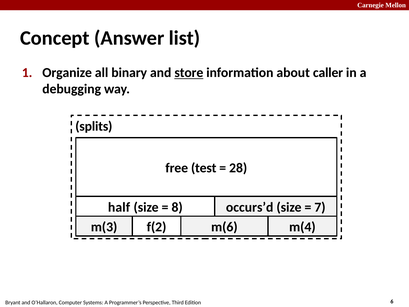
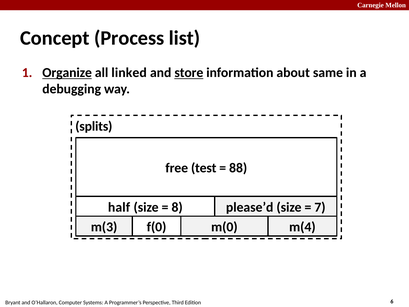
Answer: Answer -> Process (129, 38)
Organize underline: none -> present (67, 73)
binary: binary -> linked (129, 73)
caller: caller -> same (328, 73)
28: 28 -> 88 (238, 168)
occurs’d: occurs’d -> please’d (250, 207)
f(2: f(2 -> f(0 (157, 227)
m(6: m(6 -> m(0 (224, 227)
